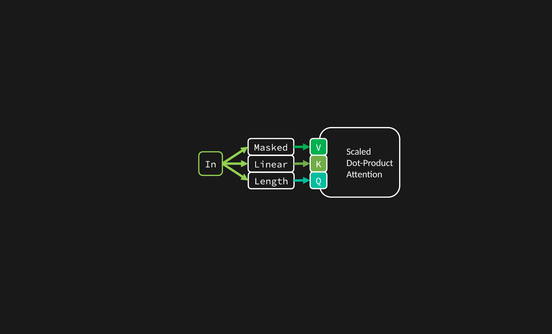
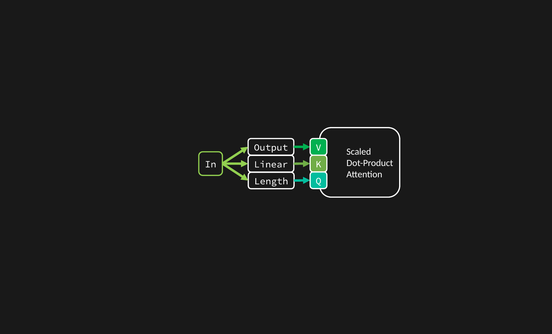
Masked: Masked -> Output (271, 148)
